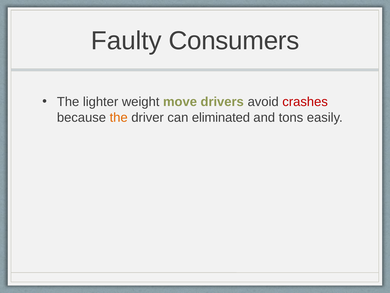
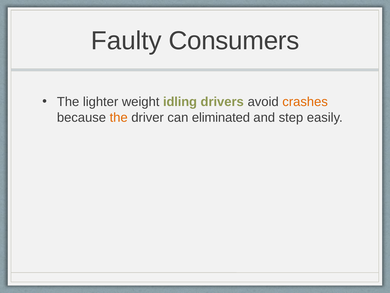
move: move -> idling (180, 102)
crashes colour: red -> orange (305, 102)
tons: tons -> step (291, 117)
